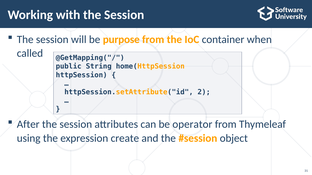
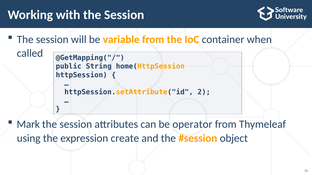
purpose: purpose -> variable (121, 40)
After: After -> Mark (28, 125)
